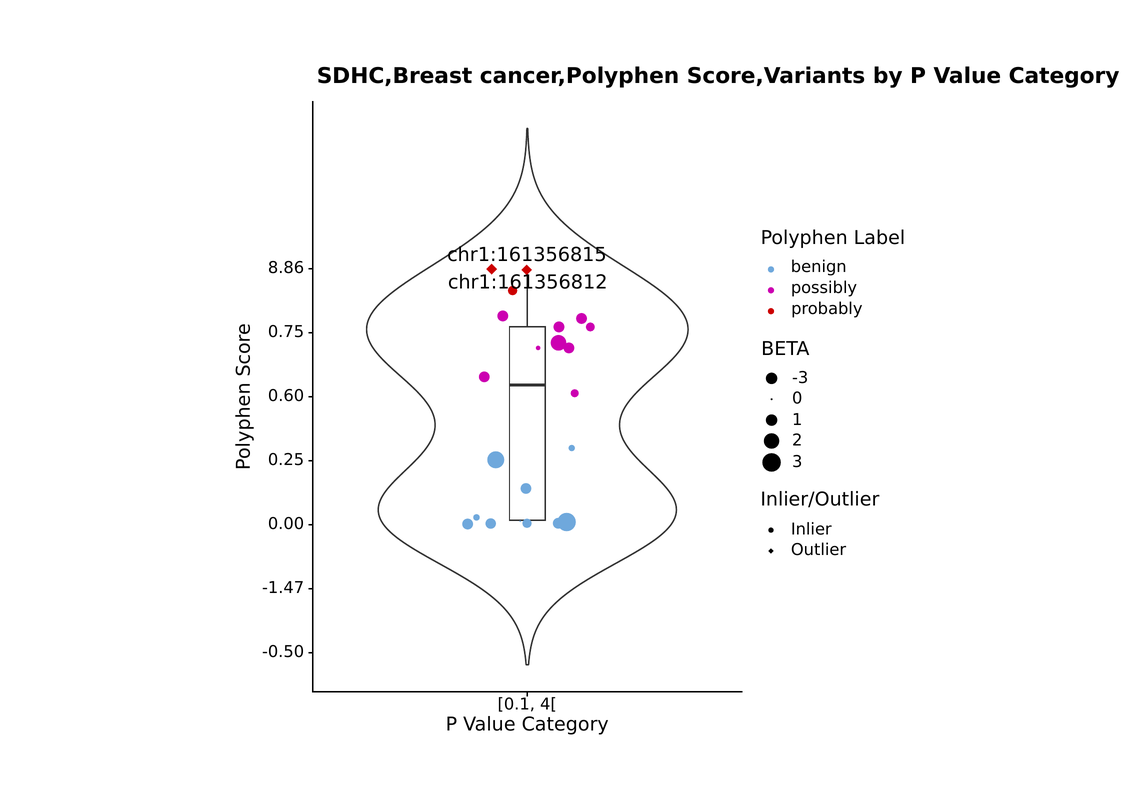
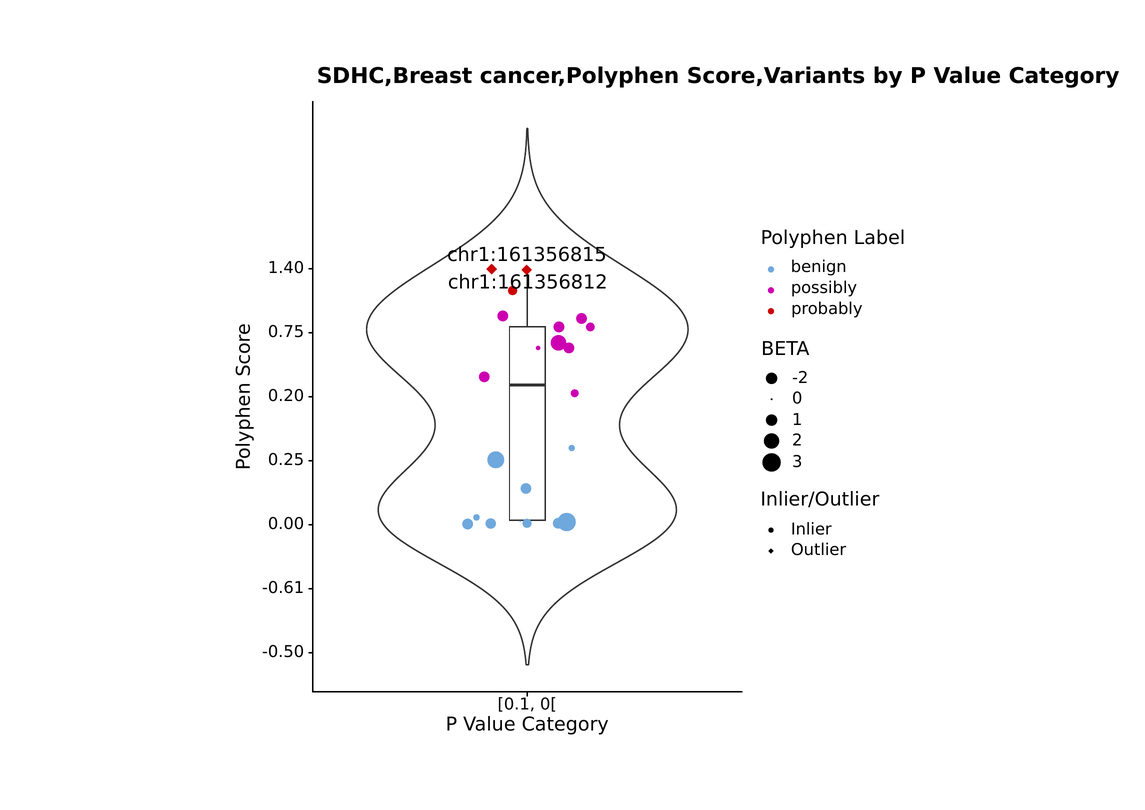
8.86: 8.86 -> 1.40 (286, 268)
-3: -3 -> -2 (800, 378)
0.60: 0.60 -> 0.20 (286, 396)
-1.47: -1.47 -> -0.61 (283, 588)
4[: 4[ -> 0[ (548, 704)
